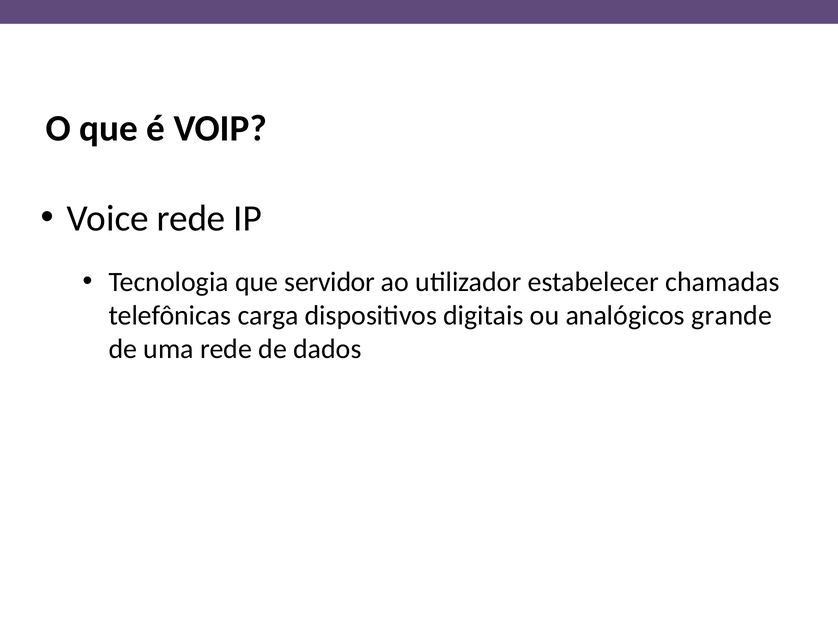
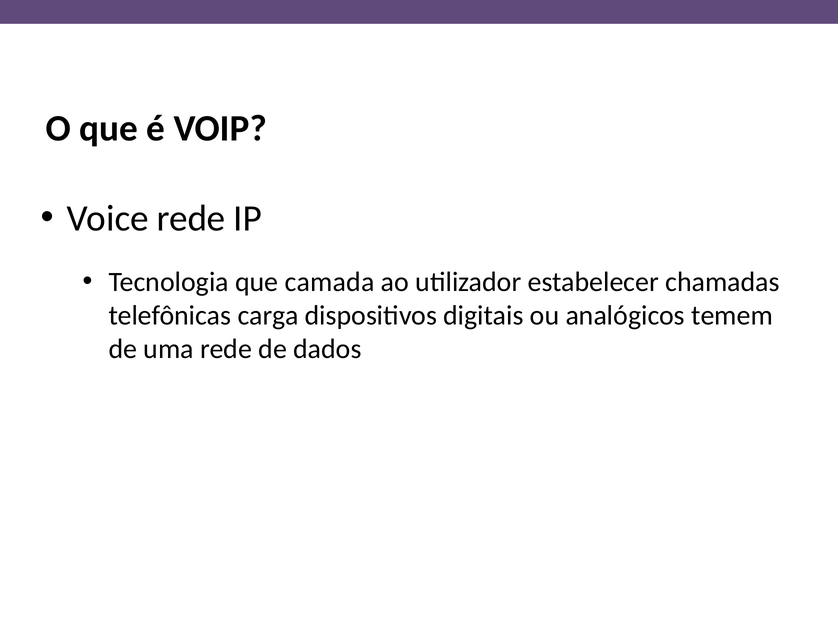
servidor: servidor -> camada (330, 282)
grande: grande -> temem (732, 315)
